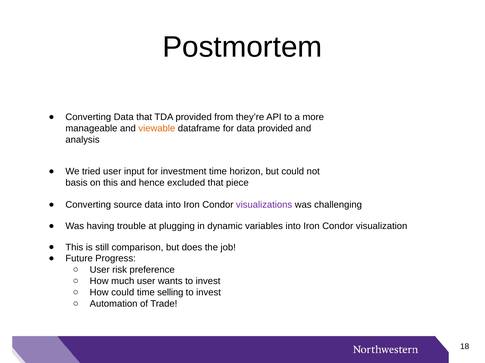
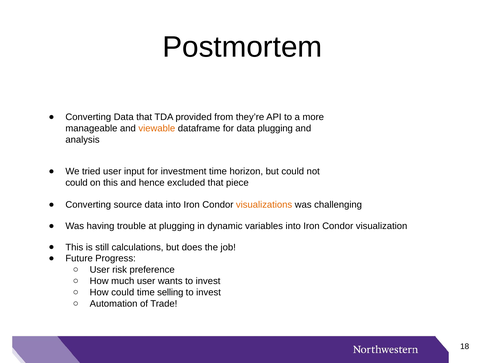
data provided: provided -> plugging (275, 129)
basis: basis -> could (77, 183)
visualizations colour: purple -> orange (264, 205)
comparison: comparison -> calculations (138, 248)
